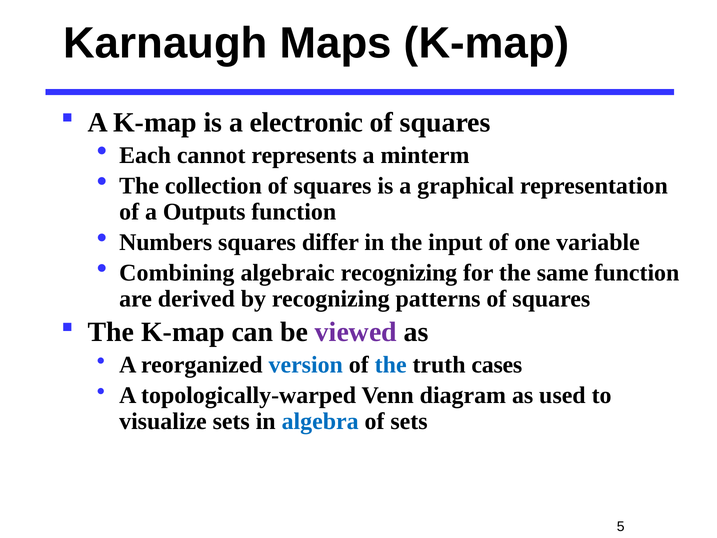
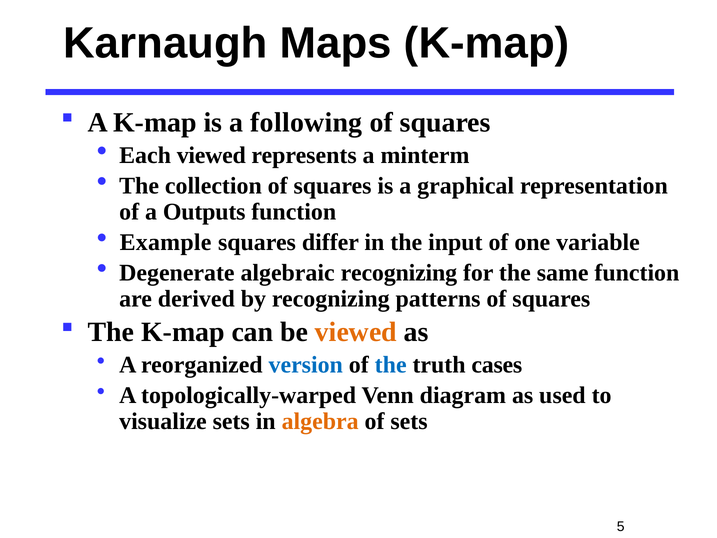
electronic: electronic -> following (306, 122)
Each cannot: cannot -> viewed (211, 155)
Numbers: Numbers -> Example (166, 242)
Combining: Combining -> Degenerate (177, 273)
viewed colour: purple -> orange (356, 332)
algebra colour: blue -> orange (320, 421)
